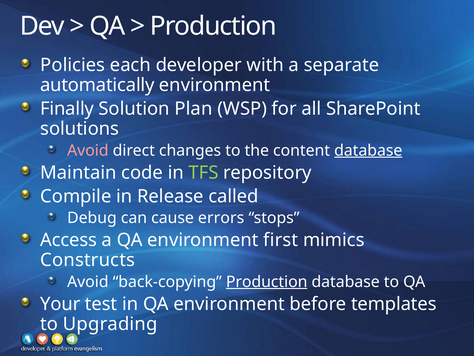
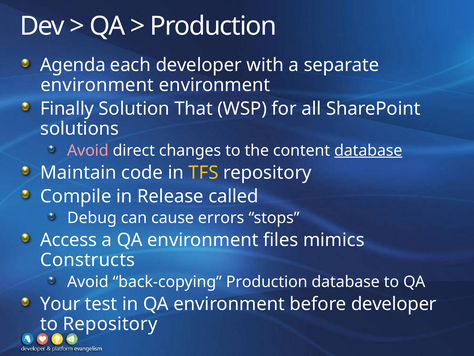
Policies: Policies -> Agenda (73, 65)
automatically: automatically -> environment (97, 85)
Plan: Plan -> That (194, 109)
TFS colour: light green -> yellow (204, 172)
first: first -> files (281, 240)
Production underline: present -> none (267, 281)
before templates: templates -> developer (394, 304)
to Upgrading: Upgrading -> Repository (110, 323)
